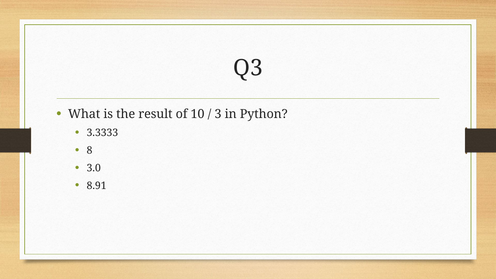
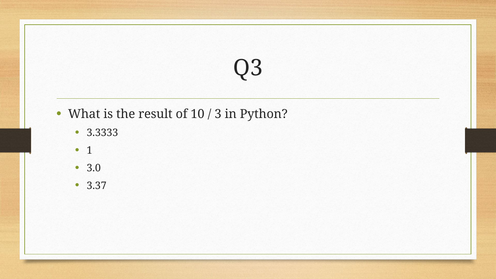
8: 8 -> 1 (90, 150)
8.91: 8.91 -> 3.37 (97, 186)
